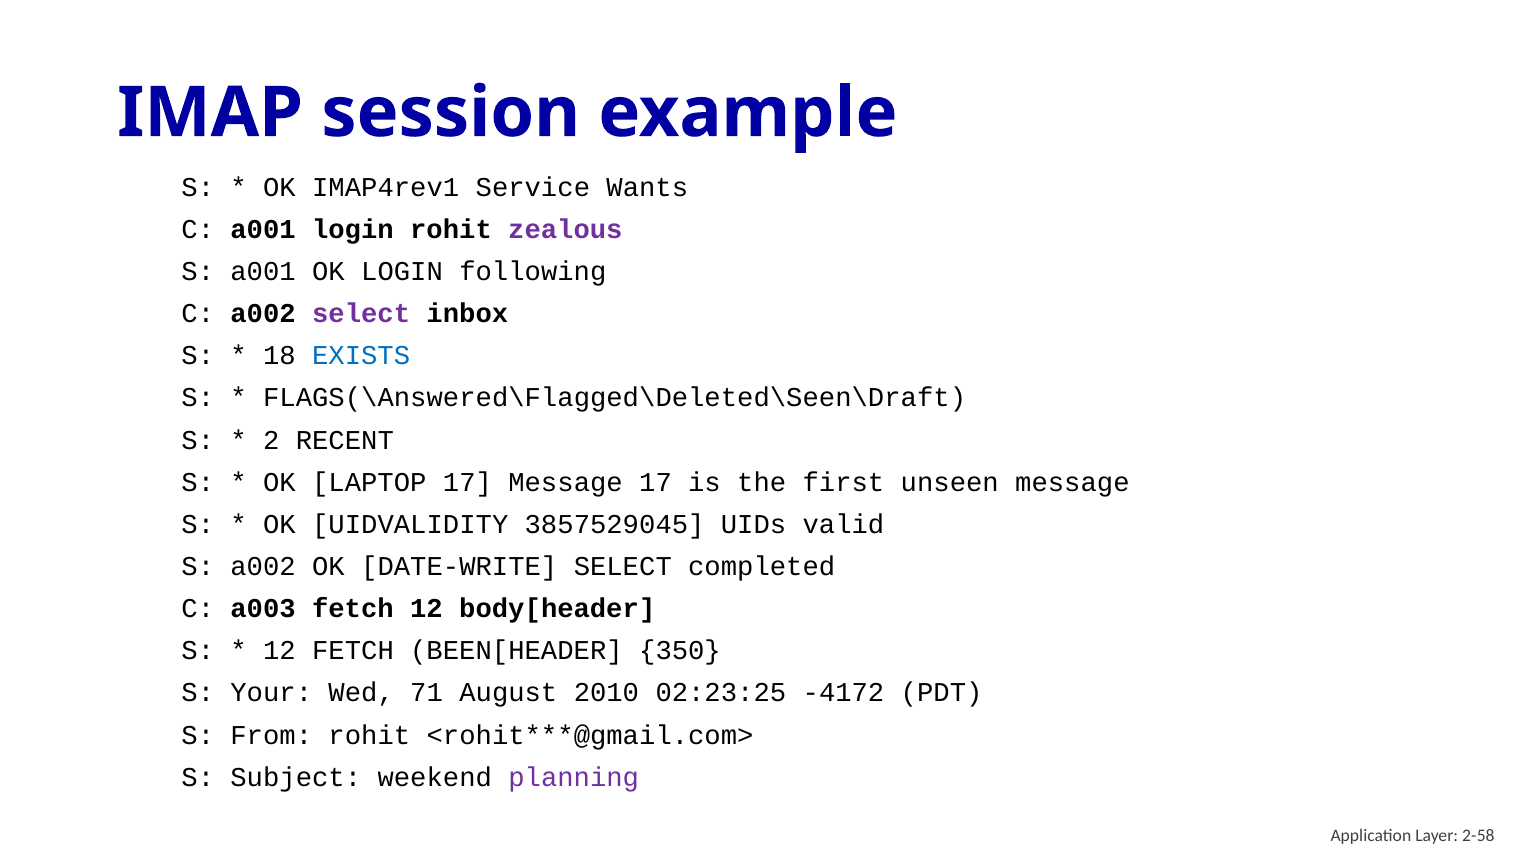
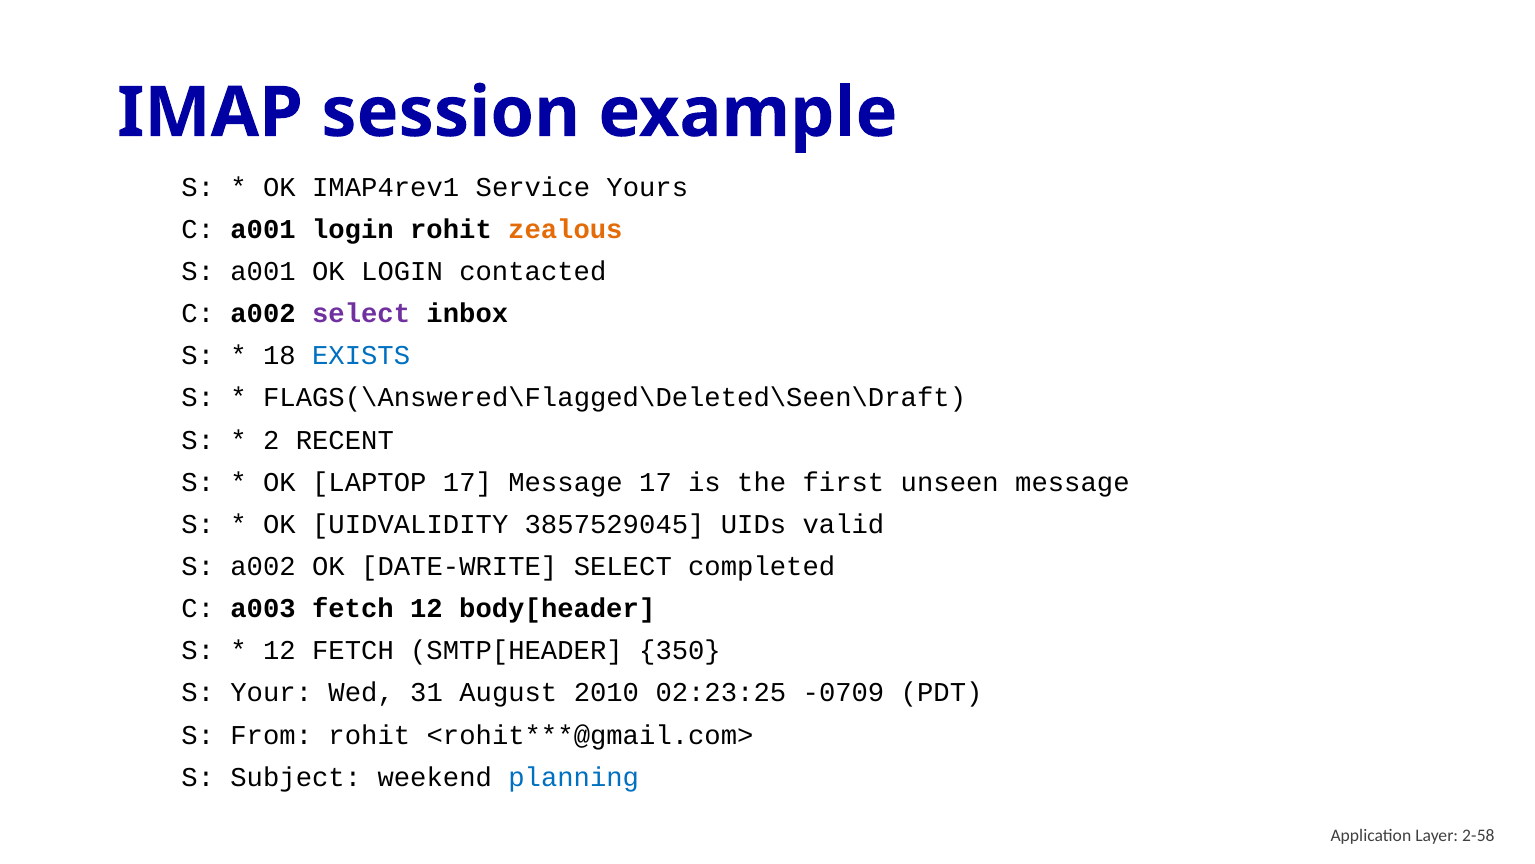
Wants: Wants -> Yours (647, 187)
zealous colour: purple -> orange (565, 229)
following: following -> contacted (533, 271)
BEEN[HEADER: BEEN[HEADER -> SMTP[HEADER (516, 650)
71: 71 -> 31 (426, 692)
-4172: -4172 -> -0709 (843, 692)
planning colour: purple -> blue (574, 777)
